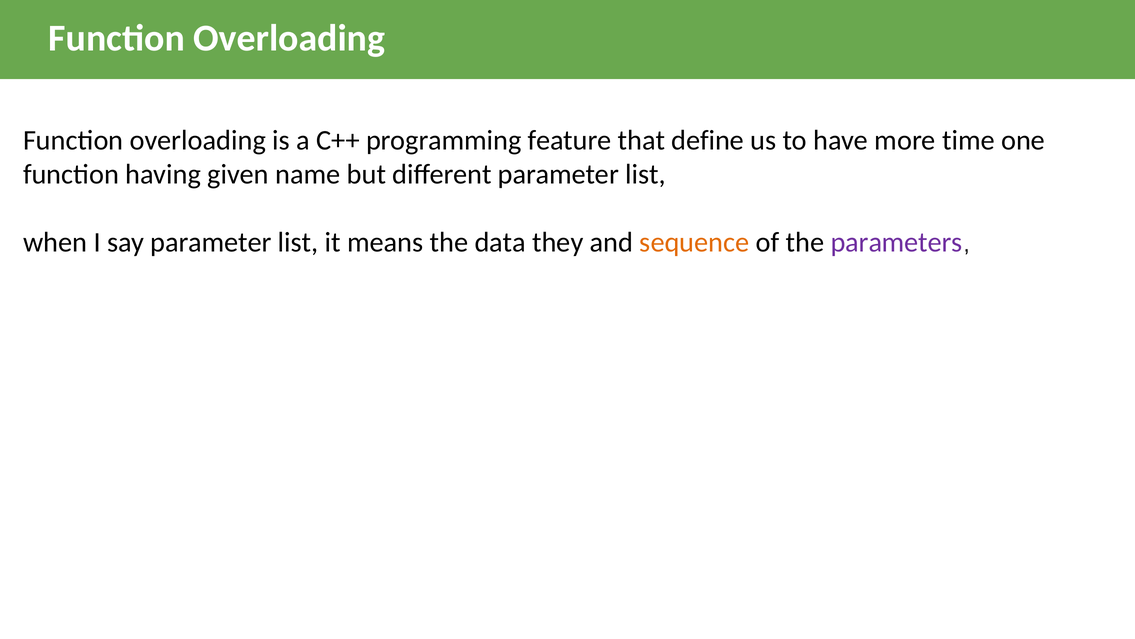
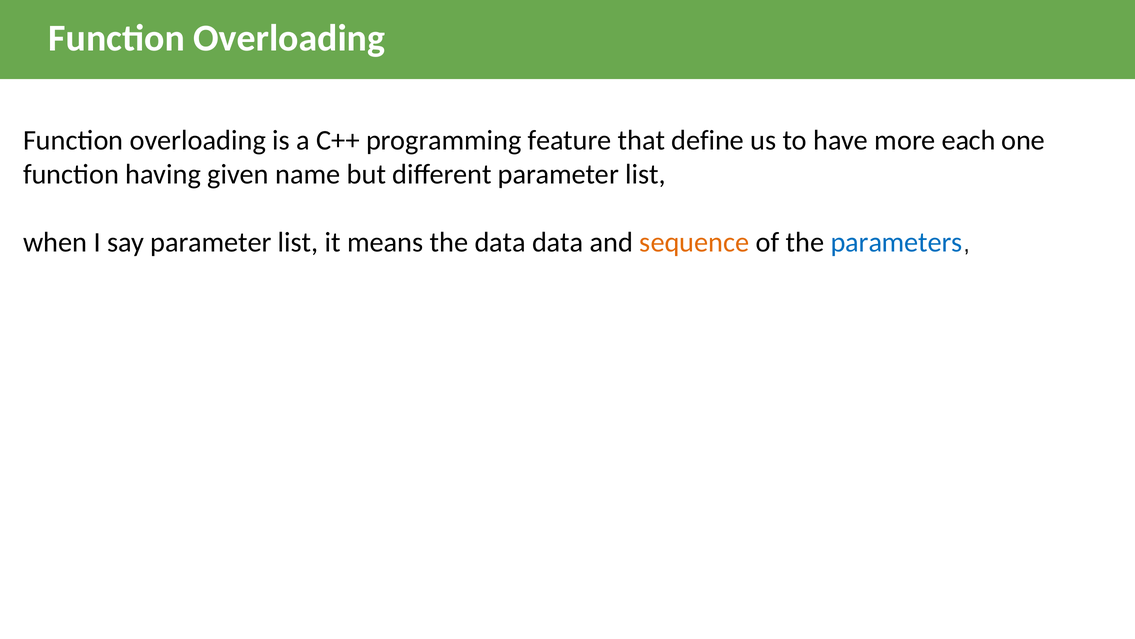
time: time -> each (969, 140)
data they: they -> data (558, 242)
parameters colour: purple -> blue (897, 242)
